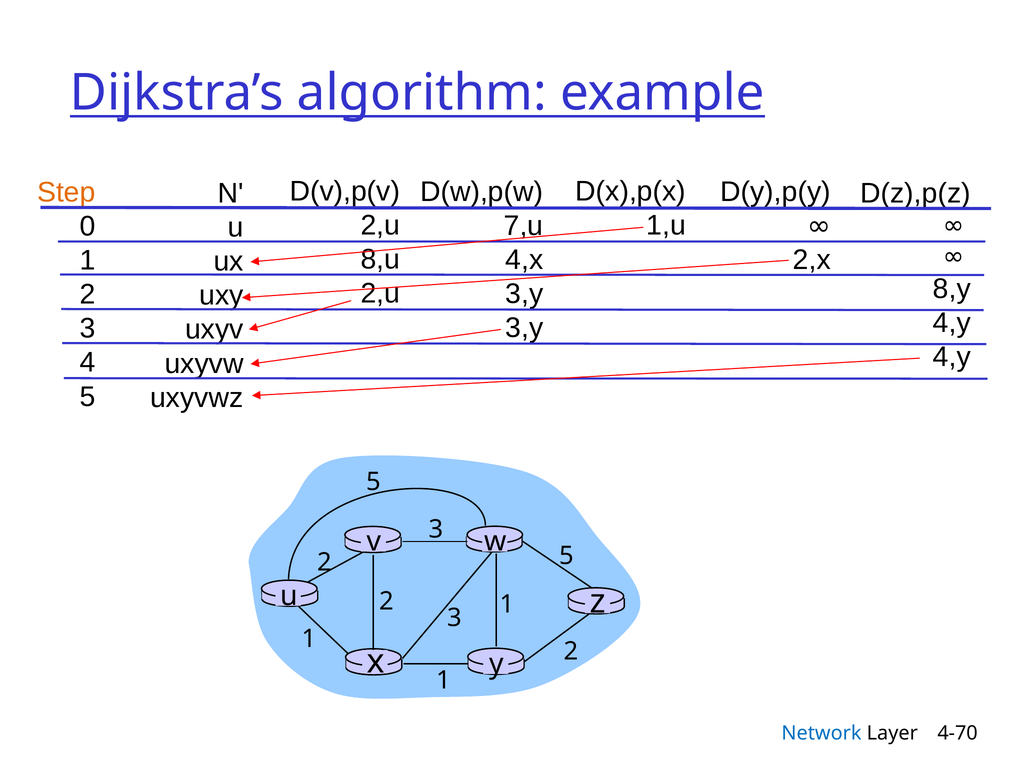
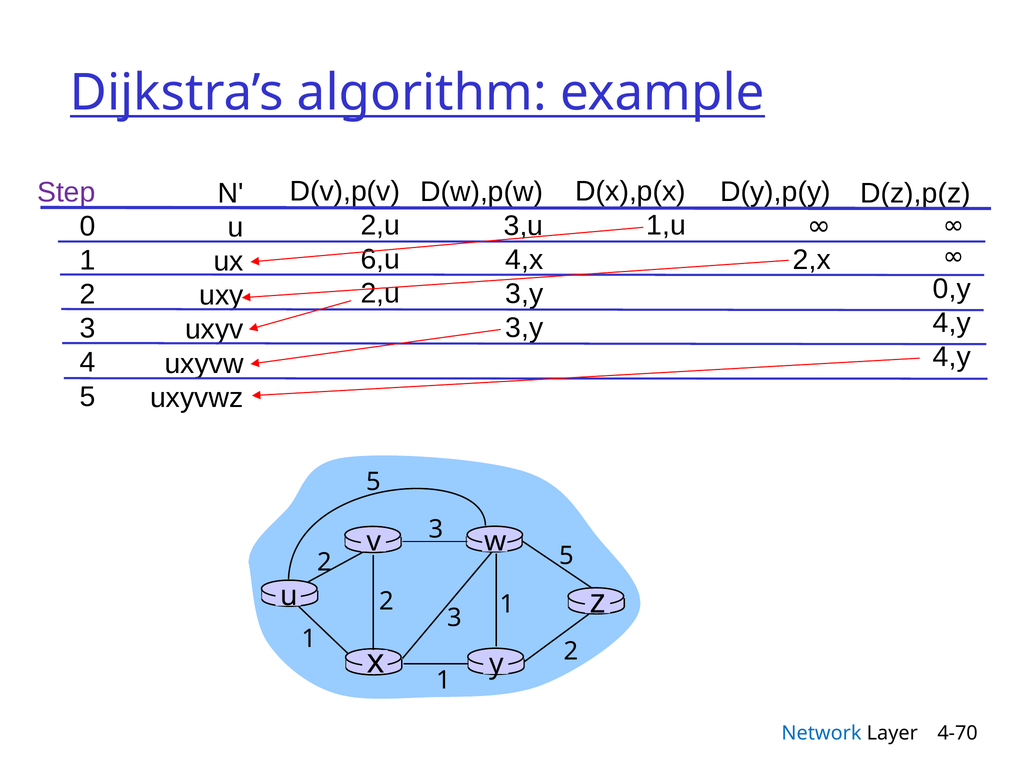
Step colour: orange -> purple (66, 192)
7,u: 7,u -> 3,u (524, 226)
8,u: 8,u -> 6,u (380, 259)
8,y: 8,y -> 0,y (952, 289)
